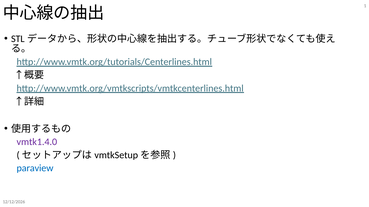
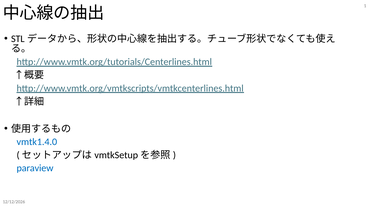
vmtk1.4.0 colour: purple -> blue (37, 142)
